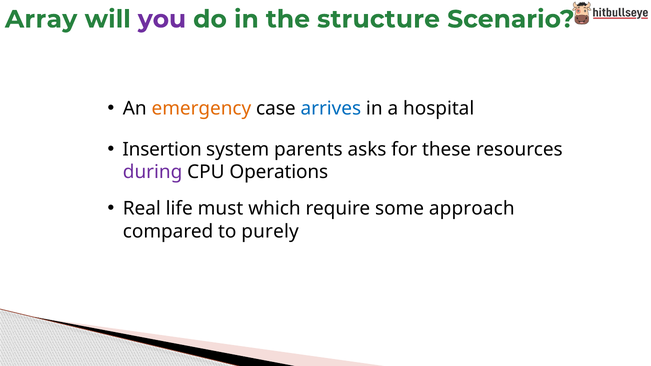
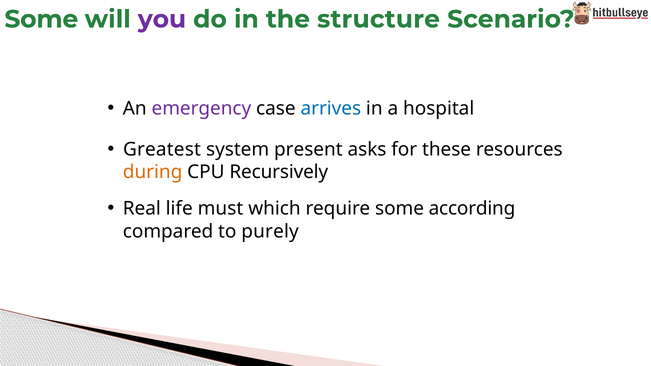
Array: Array -> Some (41, 19)
emergency colour: orange -> purple (201, 109)
Insertion: Insertion -> Greatest (162, 149)
parents: parents -> present (308, 149)
during colour: purple -> orange (153, 172)
Operations: Operations -> Recursively (279, 172)
approach: approach -> according (472, 209)
